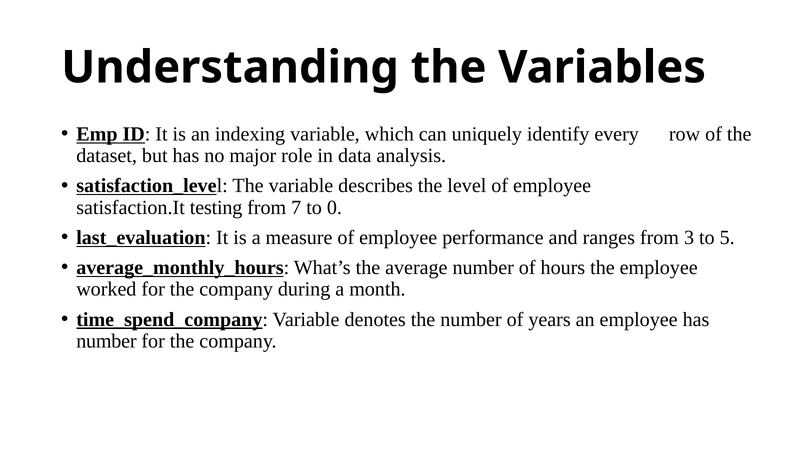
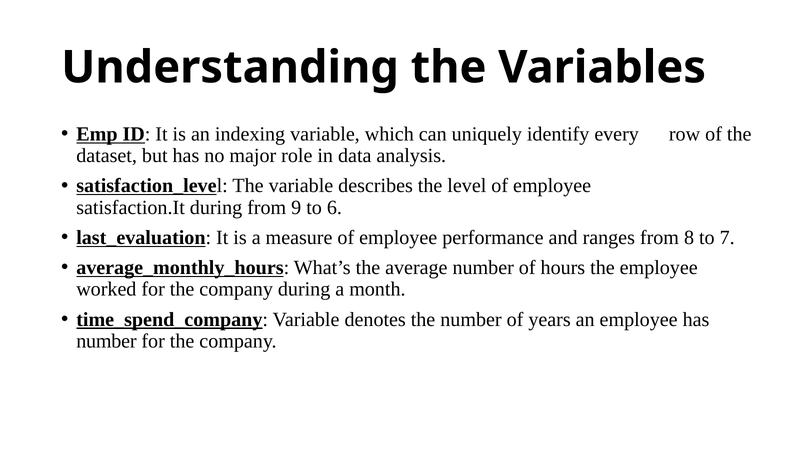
satisfaction.It testing: testing -> during (216, 207)
7: 7 -> 9 (296, 207)
0: 0 -> 6 (334, 207)
3: 3 -> 8 (689, 237)
5: 5 -> 7 (727, 237)
